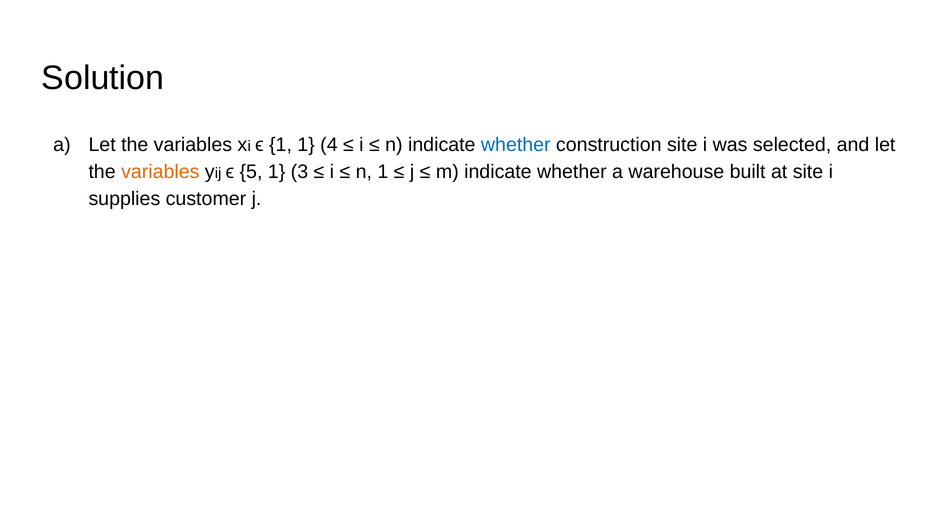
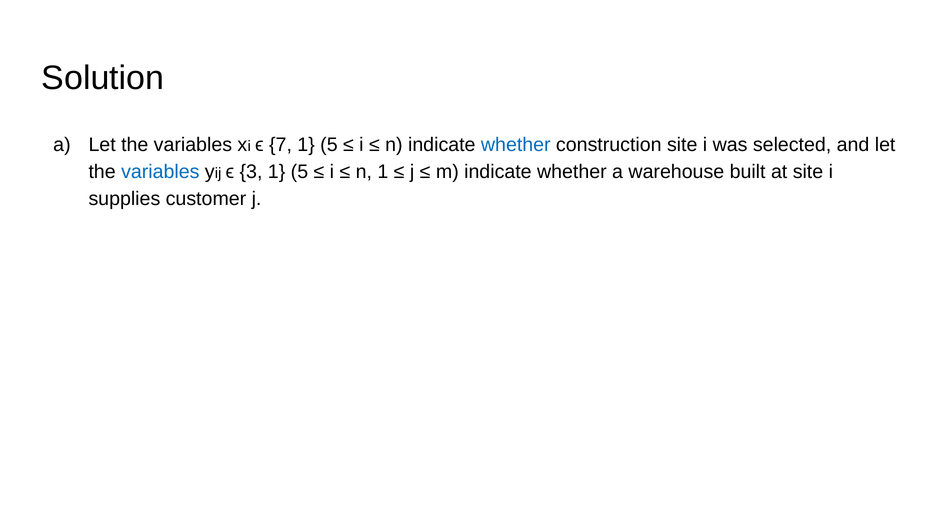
ϵ 1: 1 -> 7 (281, 145)
4: 4 -> 5 (329, 145)
variables colour: orange -> blue (160, 172)
5: 5 -> 3 (251, 172)
3: 3 -> 5 (299, 172)
